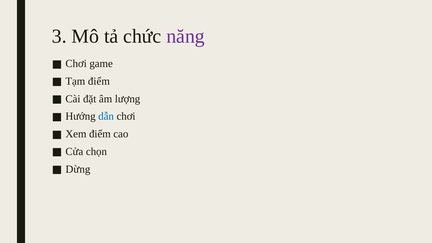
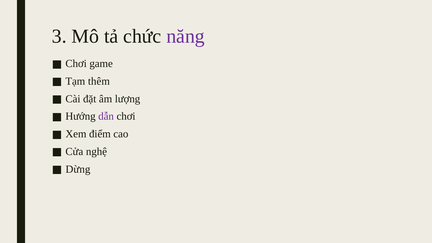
Tạm điểm: điểm -> thêm (99, 81)
dẫn colour: blue -> purple (106, 116)
chọn: chọn -> nghệ (96, 152)
